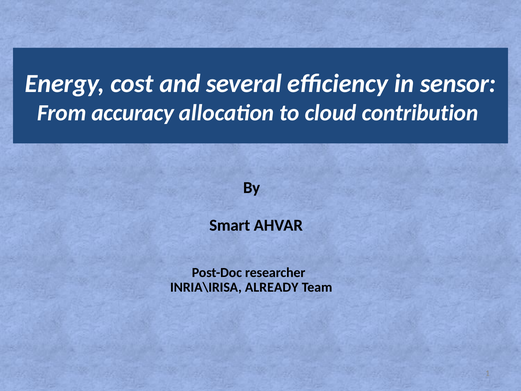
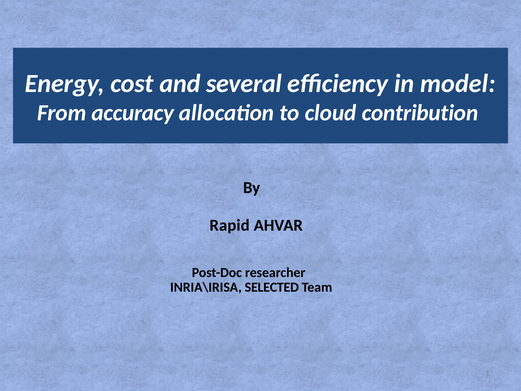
sensor: sensor -> model (458, 83)
Smart: Smart -> Rapid (230, 225)
ALREADY: ALREADY -> SELECTED (272, 287)
